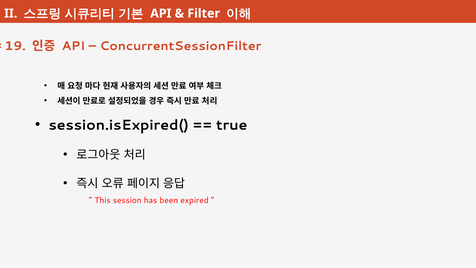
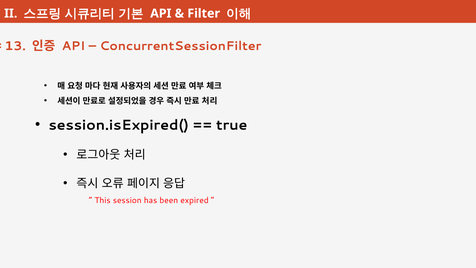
19: 19 -> 13 (15, 46)
